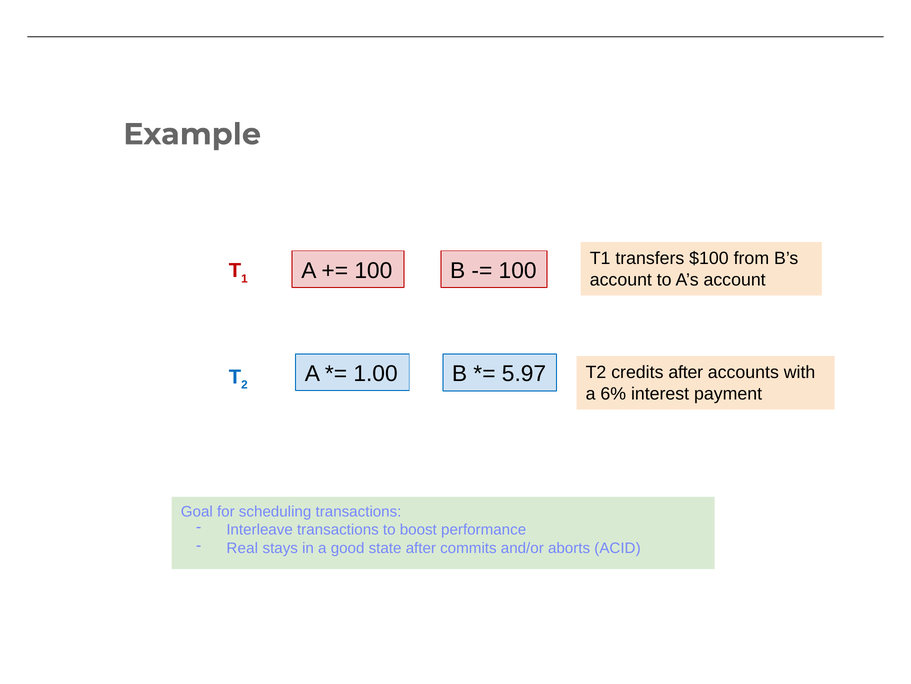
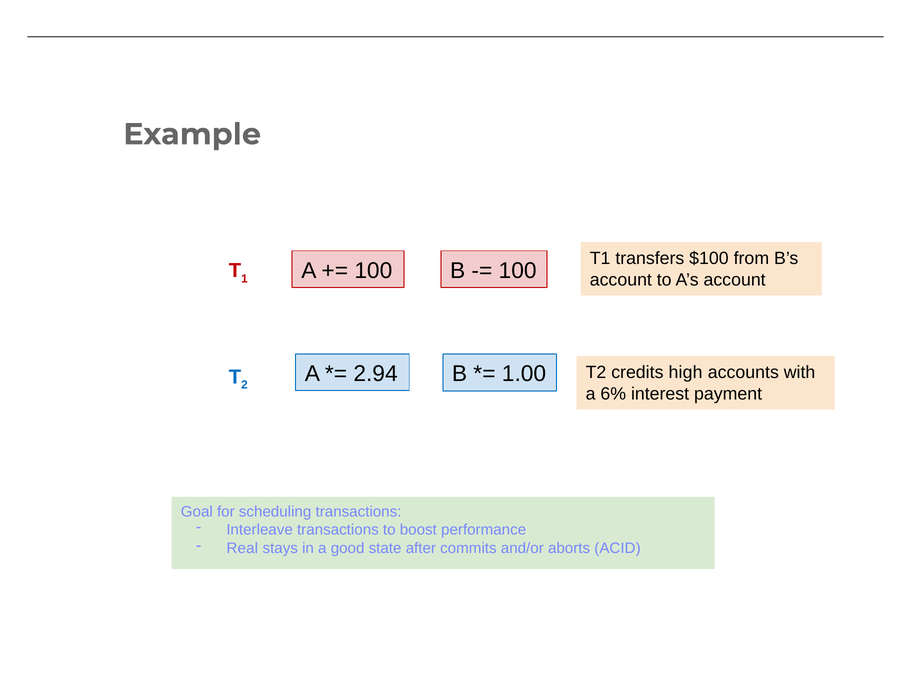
1.00: 1.00 -> 2.94 (376, 373)
5.97: 5.97 -> 1.00 (524, 374)
credits after: after -> high (686, 372)
